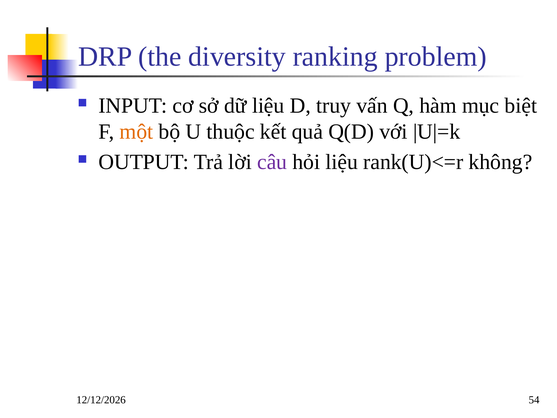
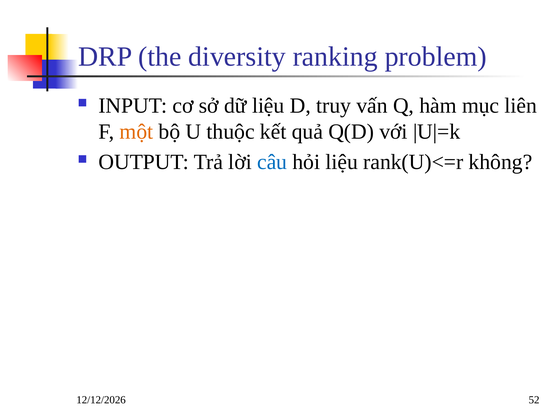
biệt: biệt -> liên (521, 106)
câu colour: purple -> blue (272, 162)
54: 54 -> 52 (534, 400)
